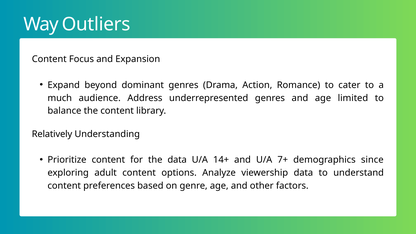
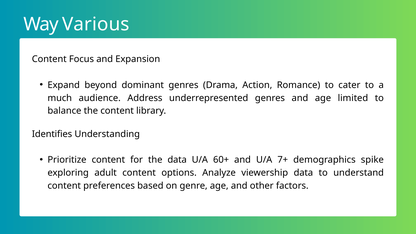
Outliers: Outliers -> Various (96, 24)
Relatively: Relatively -> Identifies (52, 134)
14+: 14+ -> 60+ (221, 160)
since: since -> spike (372, 160)
